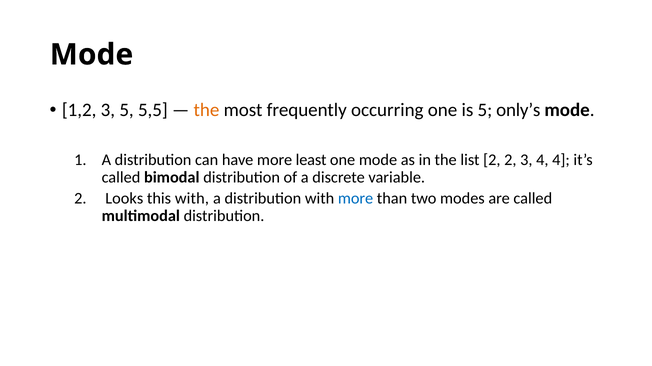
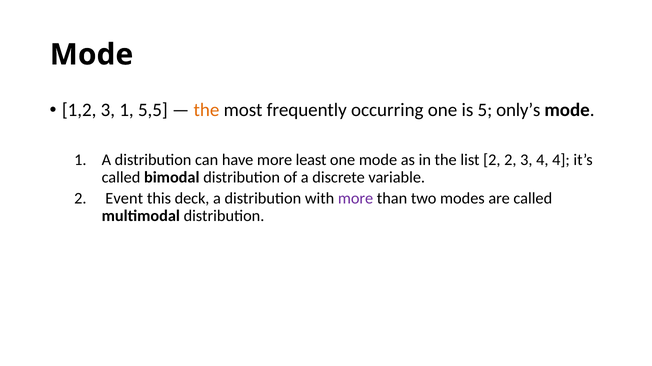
3 5: 5 -> 1 (127, 110)
Looks: Looks -> Event (124, 199)
this with: with -> deck (192, 199)
more colour: blue -> purple (356, 199)
